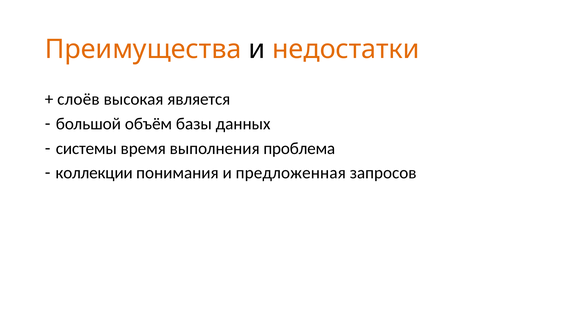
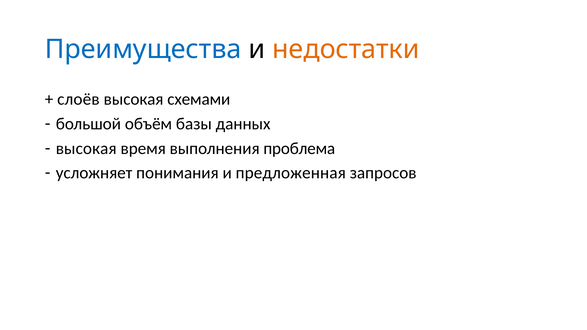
Преимущества colour: orange -> blue (143, 49)
является: является -> схемами (199, 99)
системы: системы -> высокая (86, 148)
коллекции: коллекции -> усложняет (94, 173)
